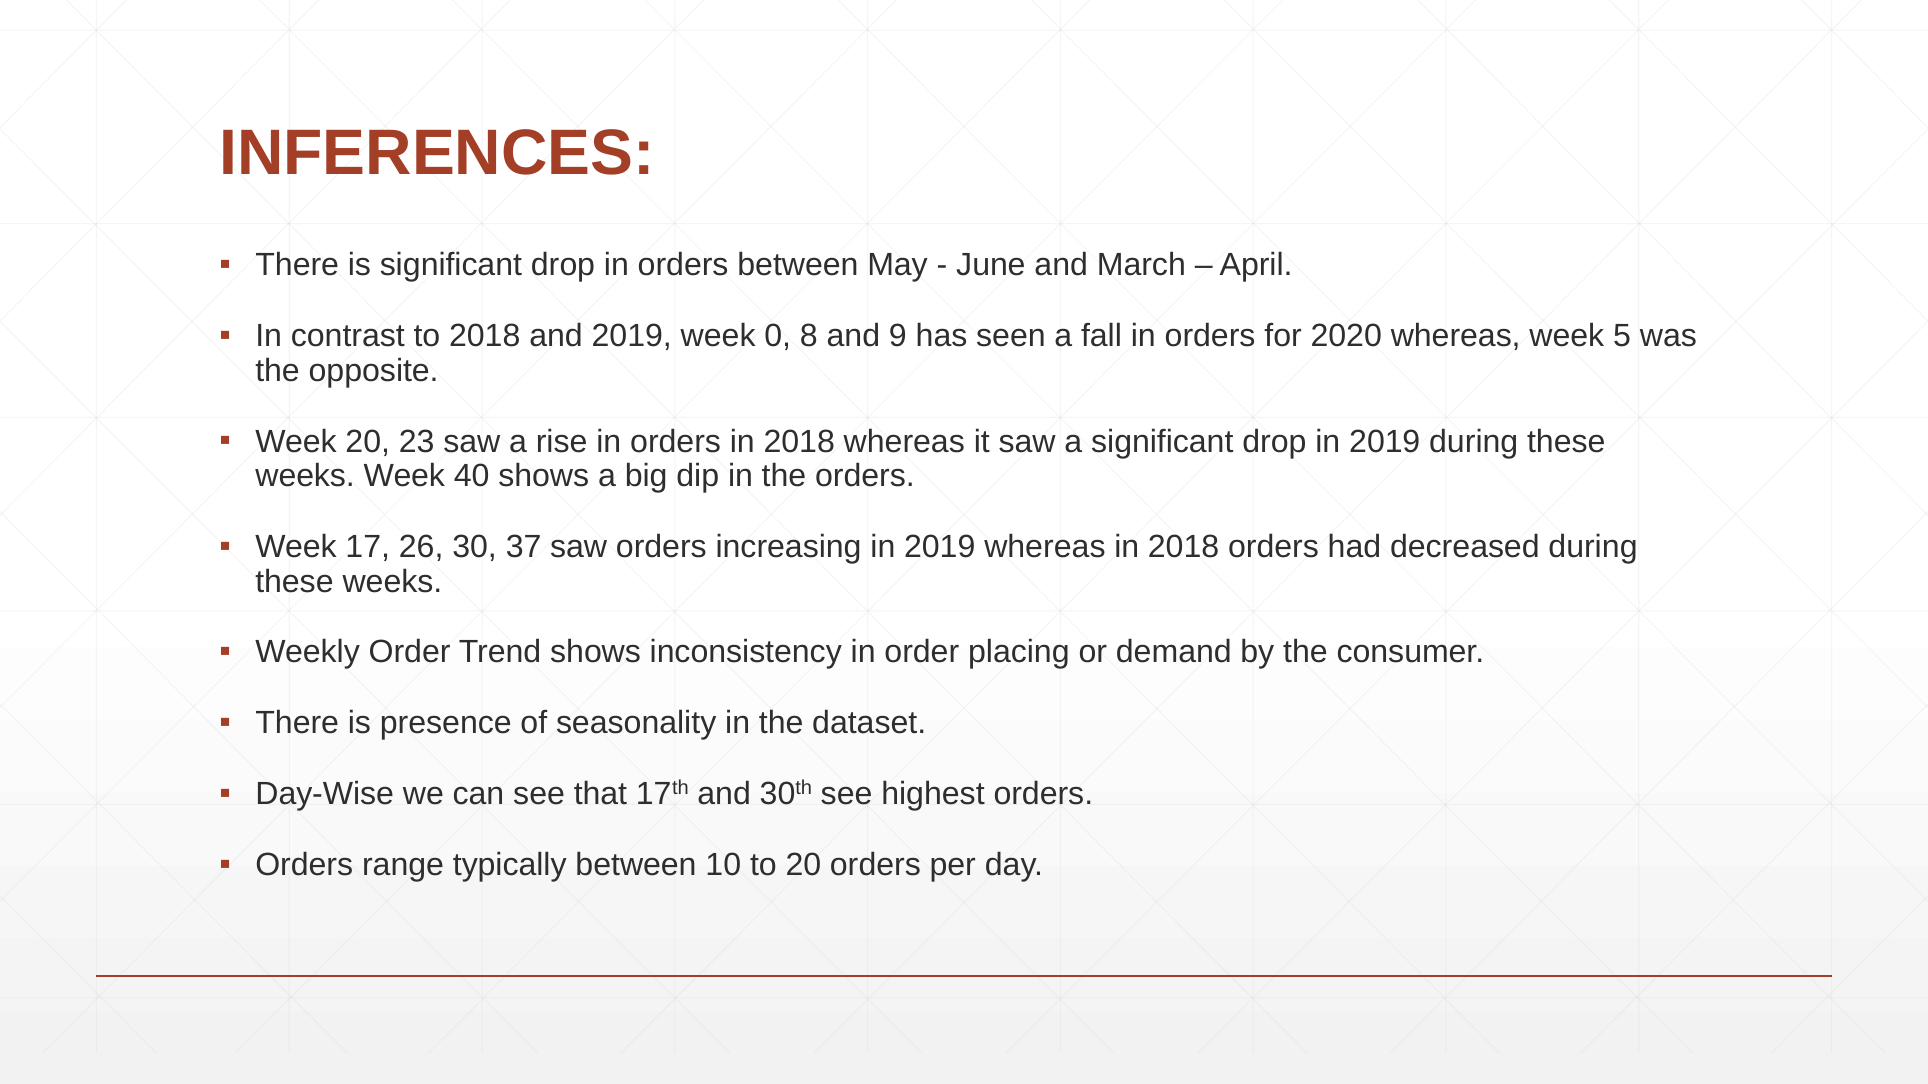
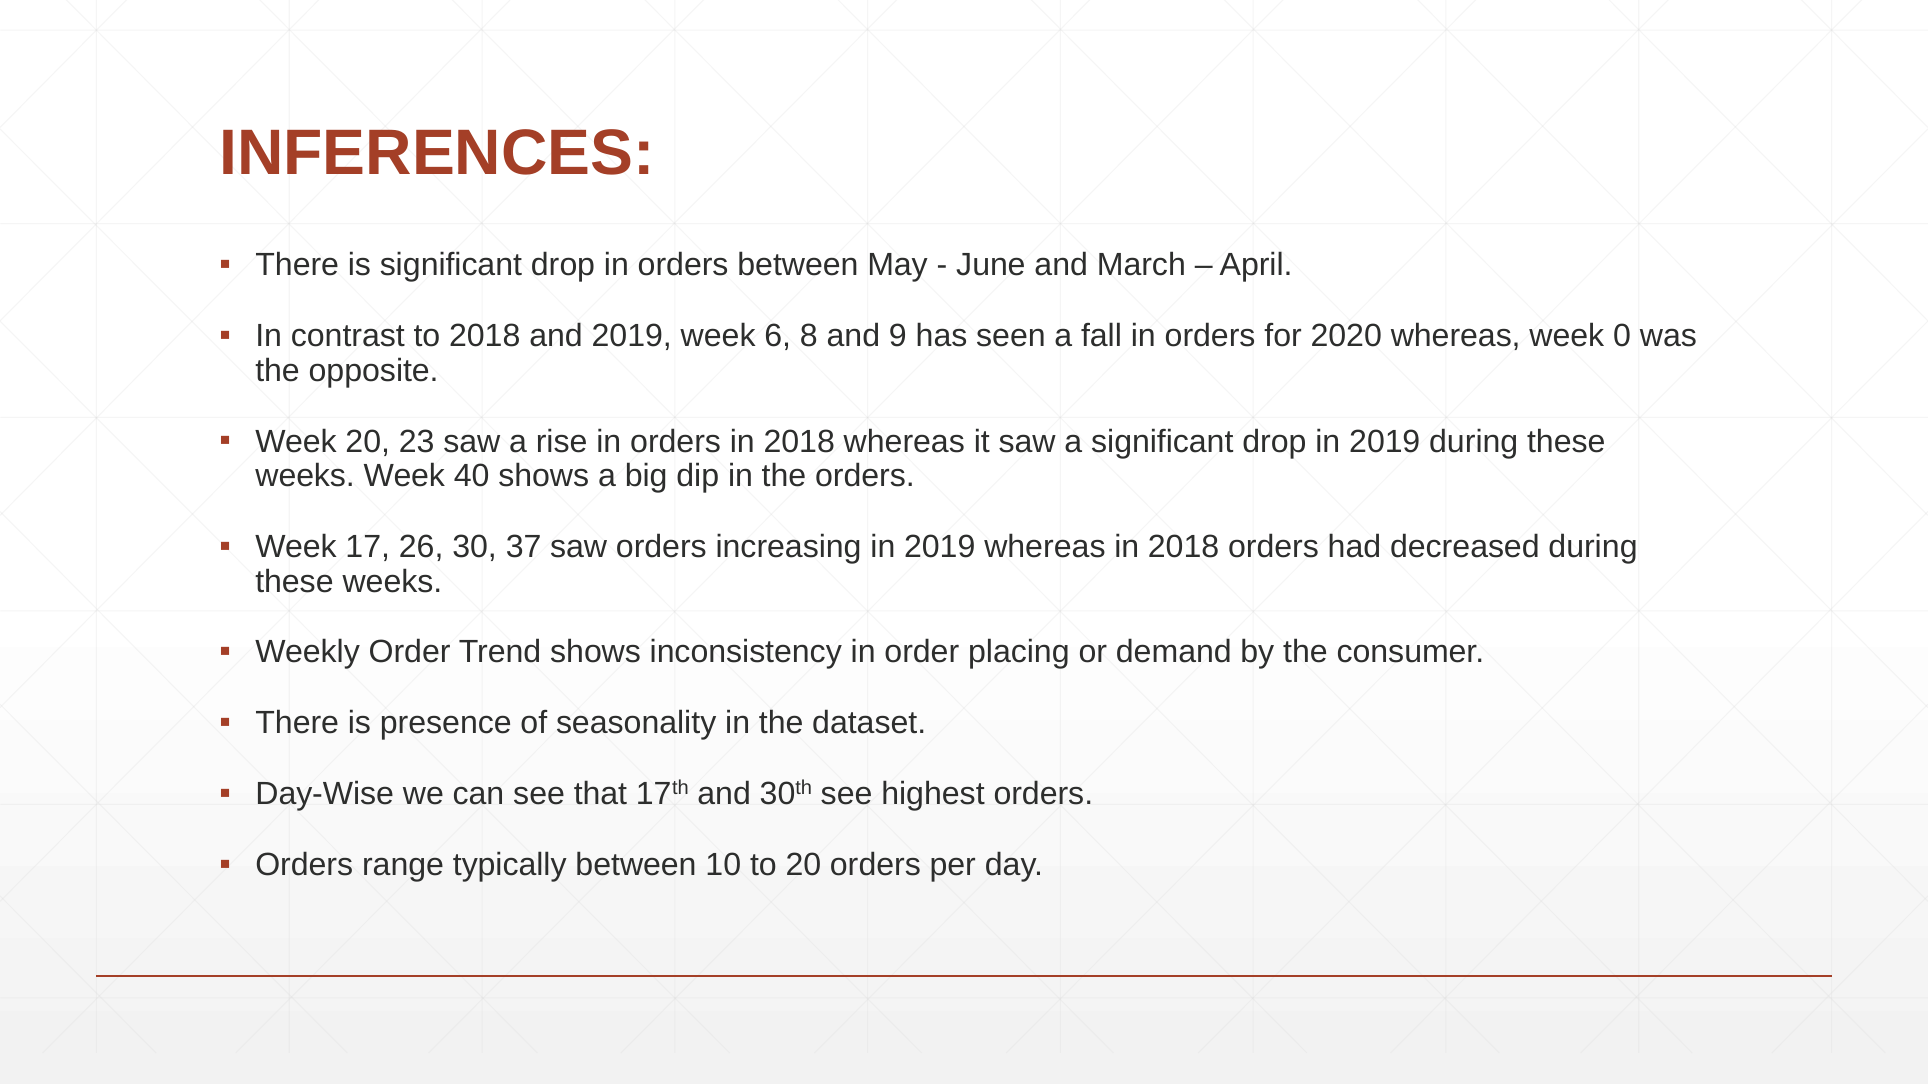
0: 0 -> 6 (778, 336)
5: 5 -> 0 (1622, 336)
